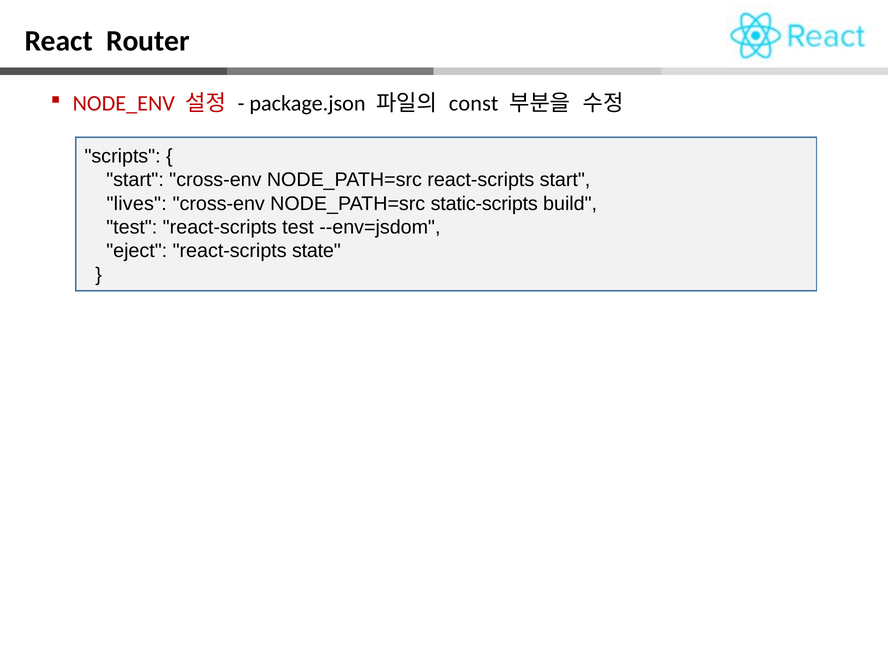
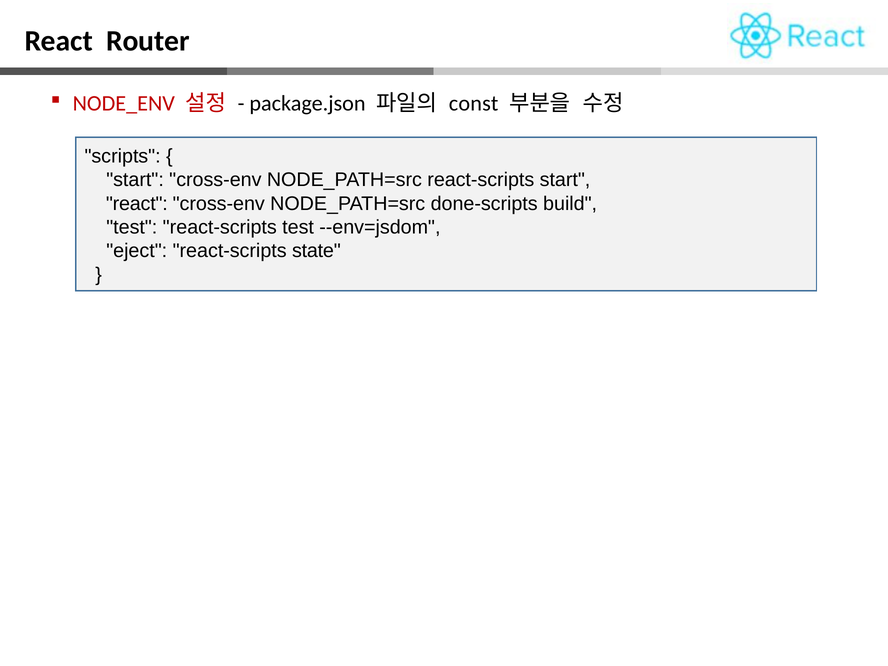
lives: lives -> react (137, 204)
static-scripts: static-scripts -> done-scripts (484, 204)
